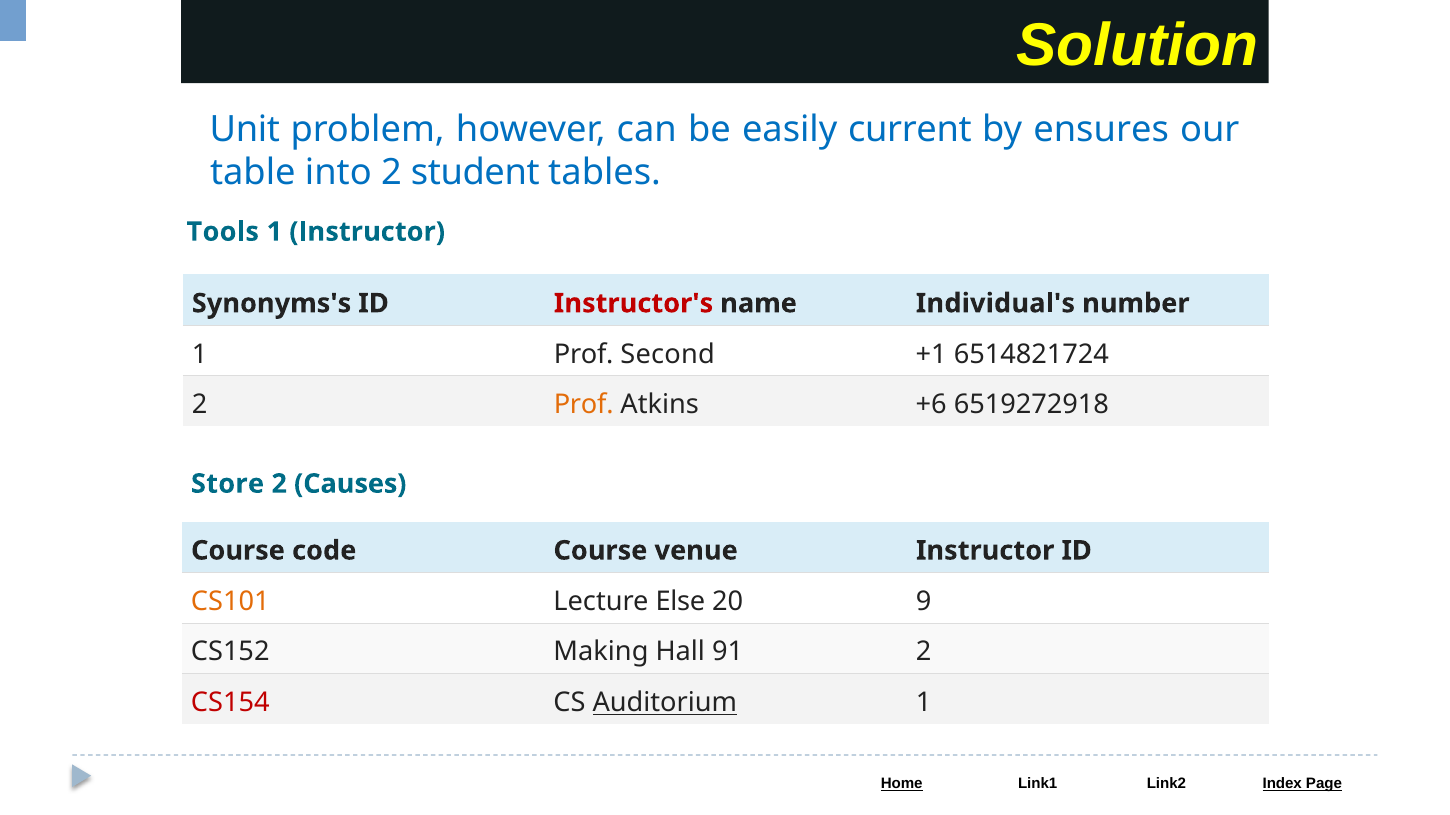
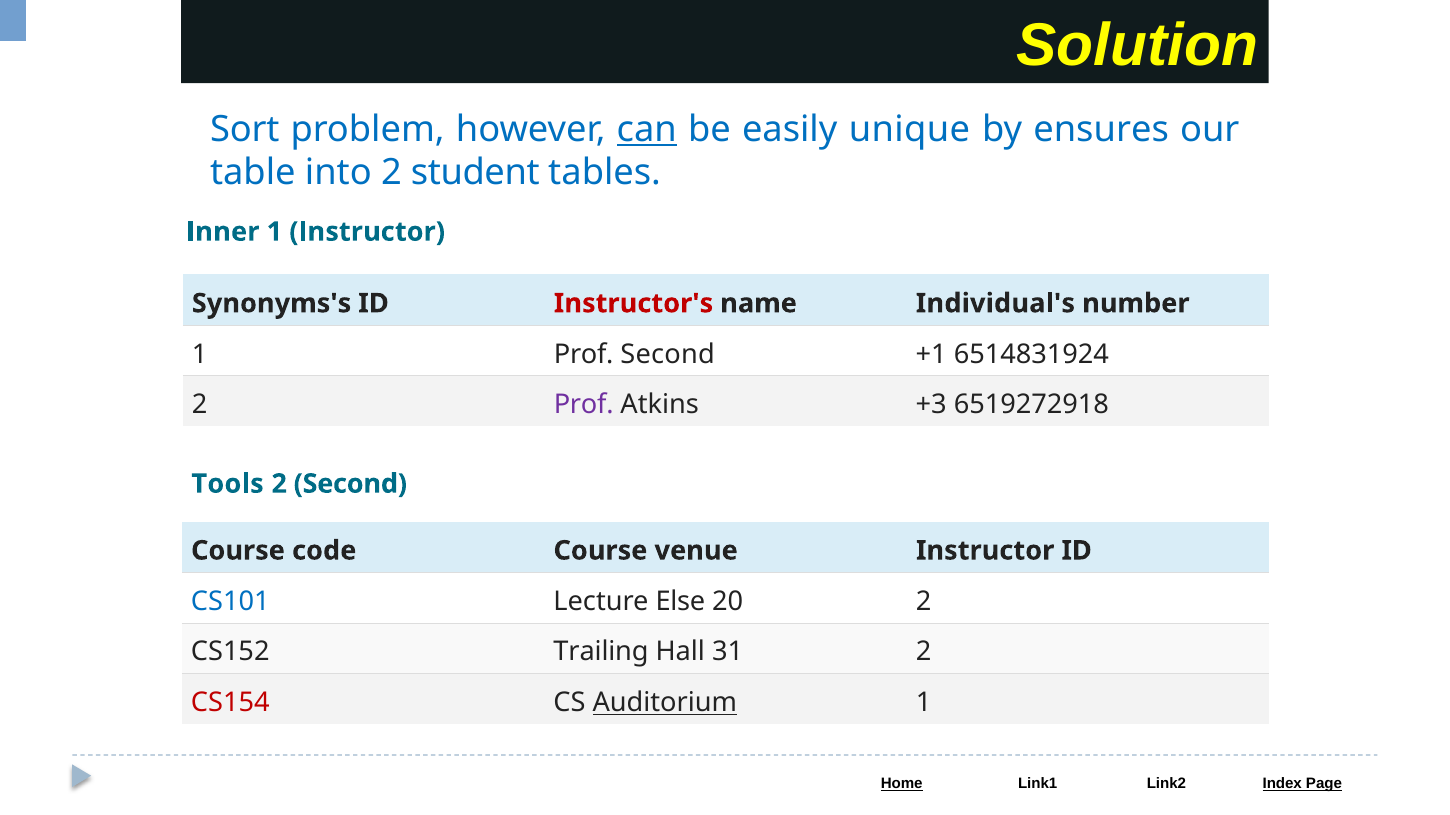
Unit: Unit -> Sort (245, 129)
can underline: none -> present (647, 129)
current: current -> unique (910, 129)
Tools: Tools -> Inner (223, 232)
6514821724: 6514821724 -> 6514831924 (1031, 354)
Prof colour: orange -> purple (584, 405)
+6: +6 -> +3 (931, 405)
Store: Store -> Tools (227, 484)
2 Causes: Causes -> Second (350, 484)
CS101 colour: orange -> blue (230, 602)
20 9: 9 -> 2 (924, 602)
Making: Making -> Trailing (601, 653)
91: 91 -> 31 (728, 653)
